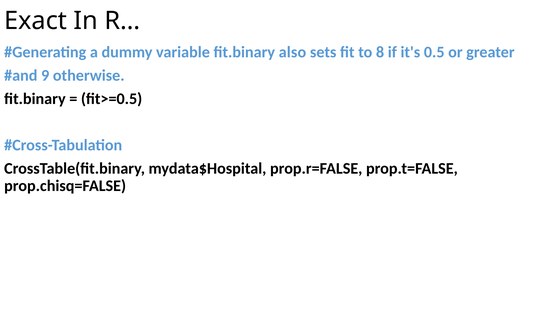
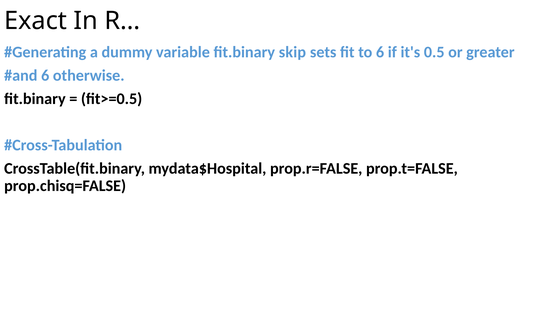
also: also -> skip (292, 52)
to 8: 8 -> 6 (380, 52)
9: 9 -> 6 (45, 75)
